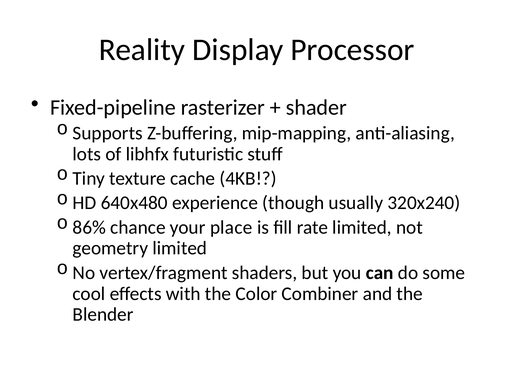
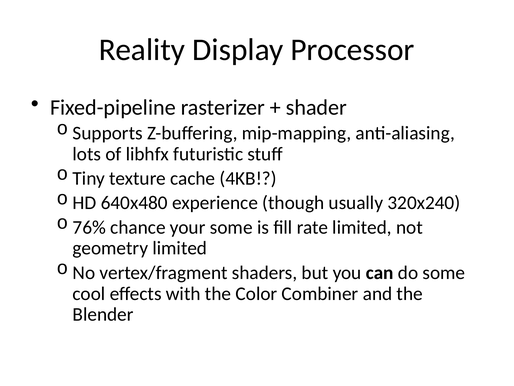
86%: 86% -> 76% (89, 227)
your place: place -> some (231, 227)
